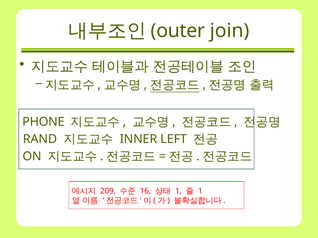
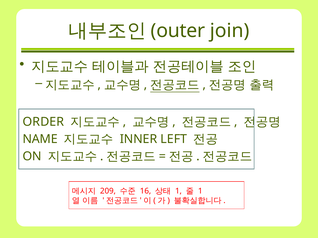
PHONE: PHONE -> ORDER (43, 122)
RAND: RAND -> NAME (40, 139)
